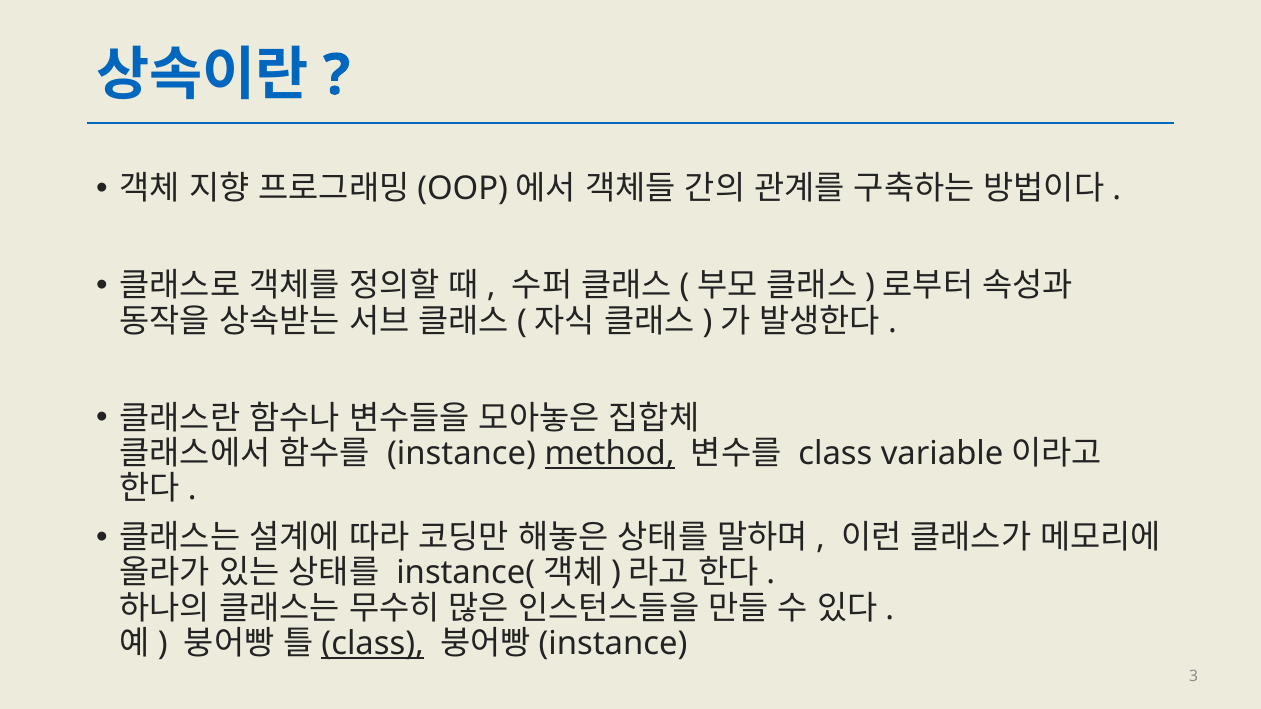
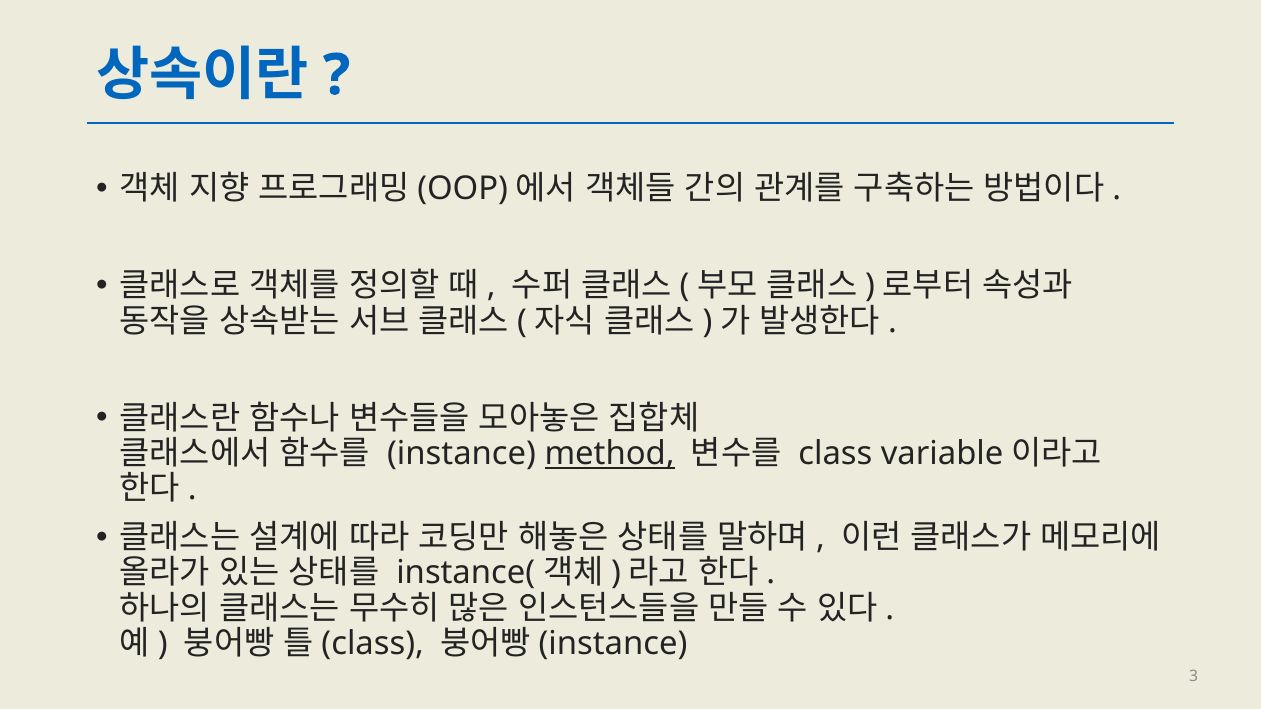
class underline: present -> none (373, 644)
